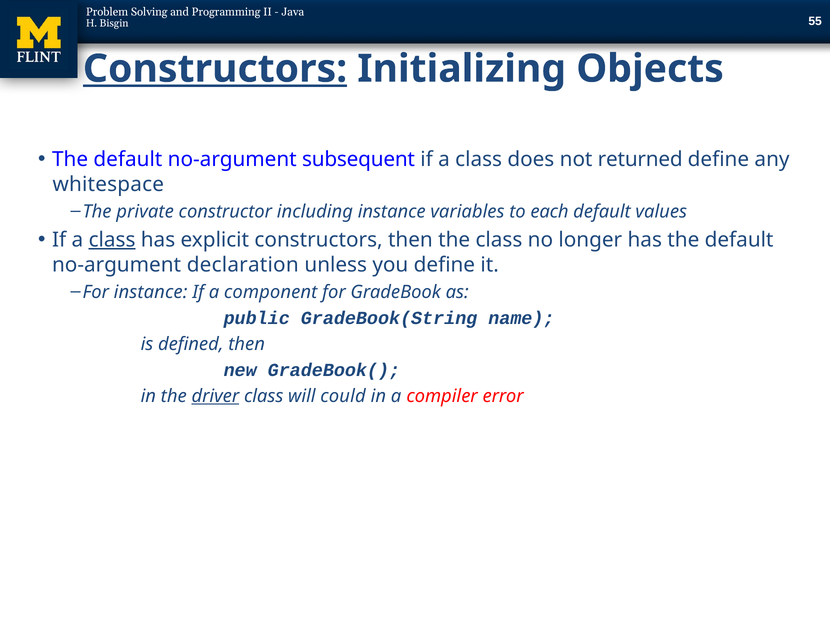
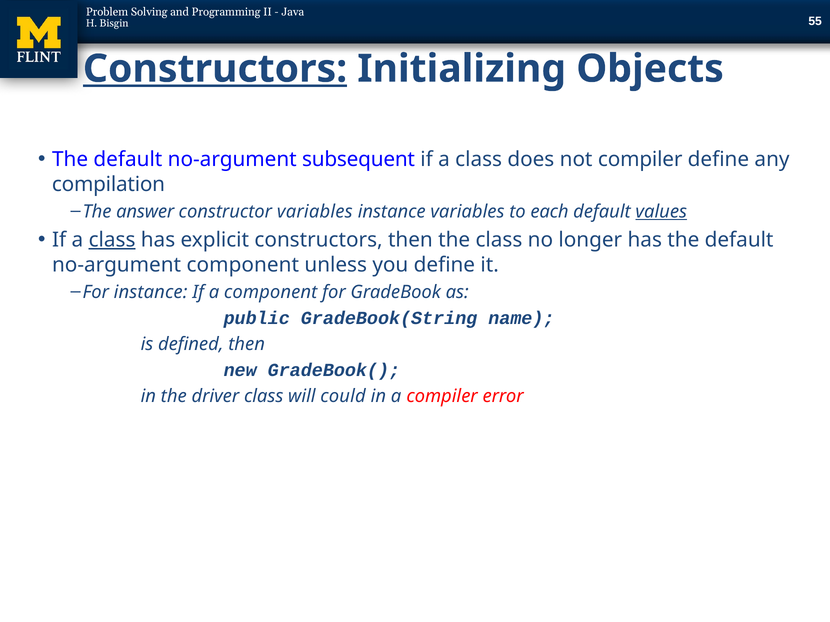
not returned: returned -> compiler (640, 159)
whitespace: whitespace -> compilation (108, 184)
private: private -> answer (145, 212)
constructor including: including -> variables (315, 212)
values underline: none -> present (661, 212)
no-argument declaration: declaration -> component (243, 265)
driver underline: present -> none (215, 396)
